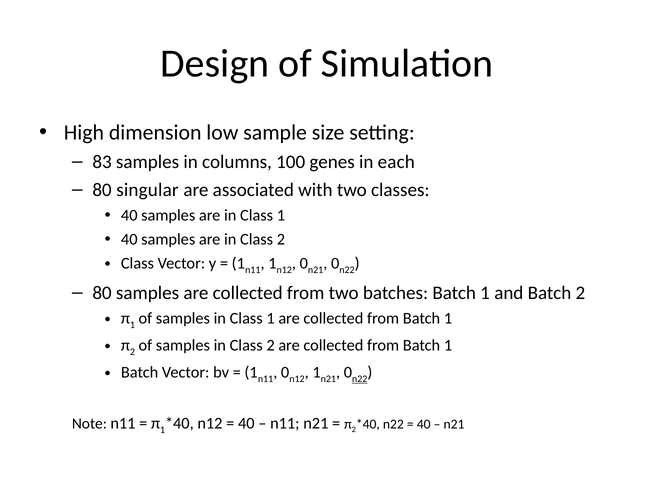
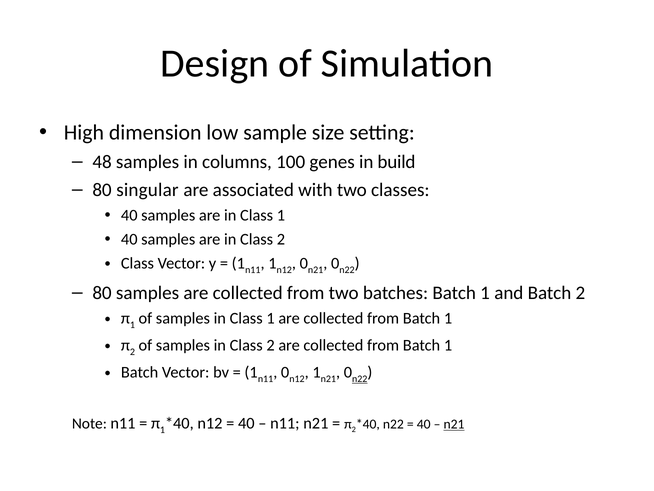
83: 83 -> 48 (102, 162)
each: each -> build (396, 162)
n21 underline: none -> present (454, 424)
